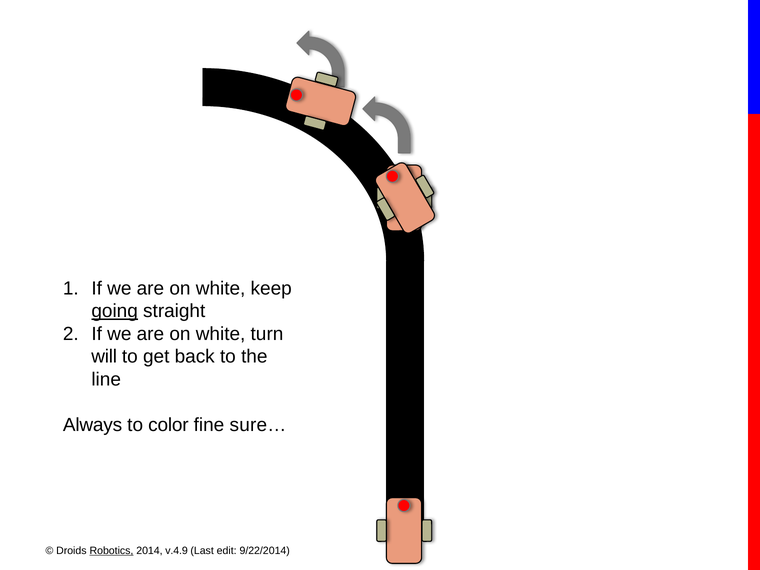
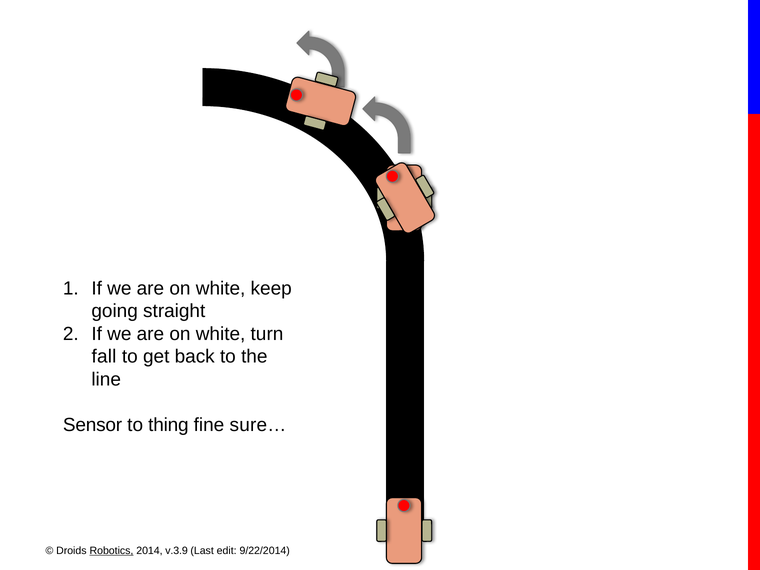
going underline: present -> none (115, 311)
will: will -> fall (104, 357)
Always: Always -> Sensor (93, 425)
color: color -> thing (168, 425)
v.4.9: v.4.9 -> v.3.9 (177, 551)
